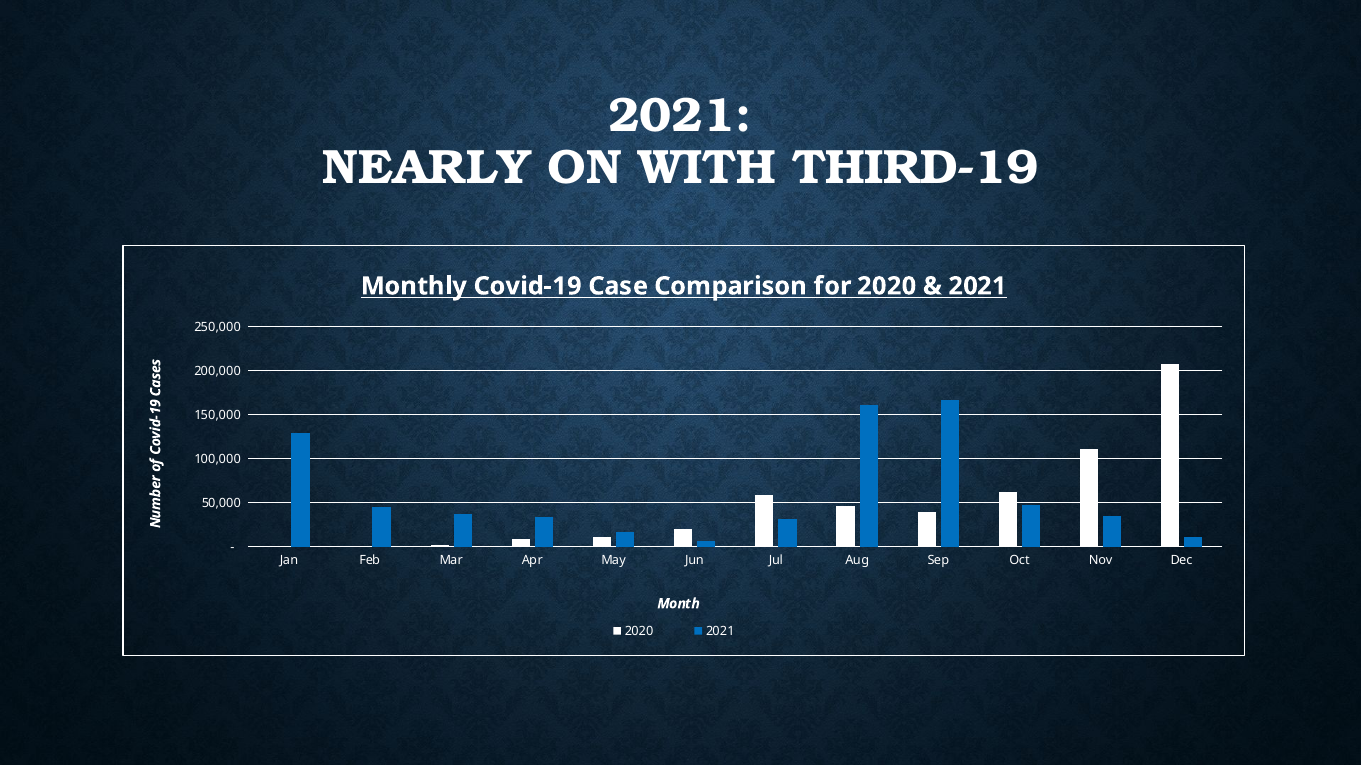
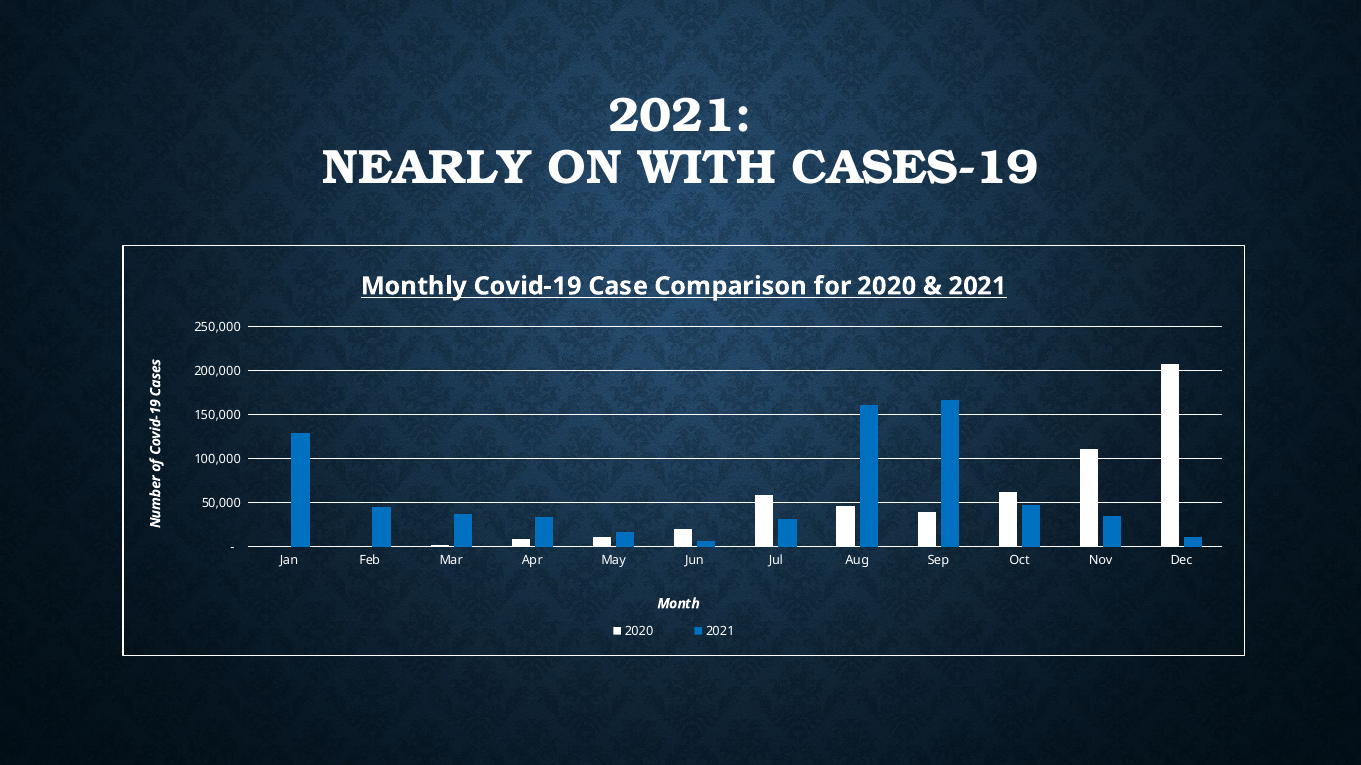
THIRD-19: THIRD-19 -> CASES-19 (915, 168)
